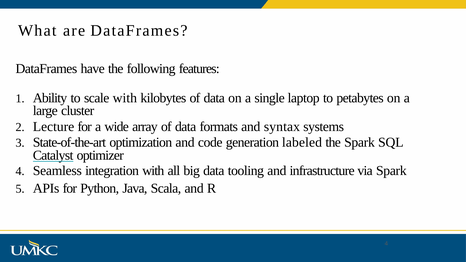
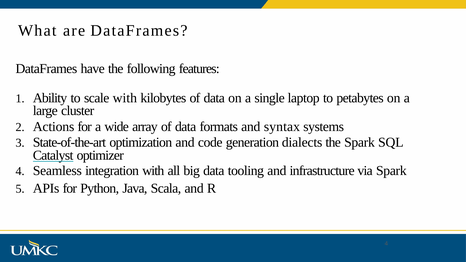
Lecture: Lecture -> Actions (54, 127)
labeled: labeled -> dialects (302, 142)
